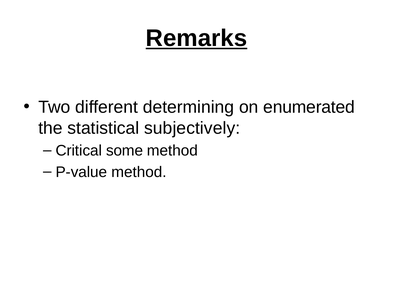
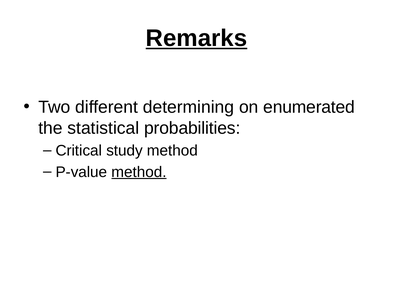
subjectively: subjectively -> probabilities (192, 128)
some: some -> study (125, 150)
method underline: none -> present (139, 172)
